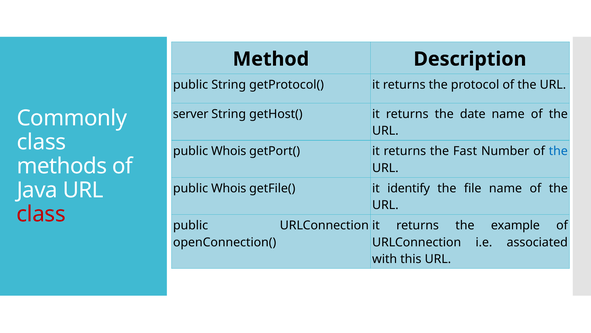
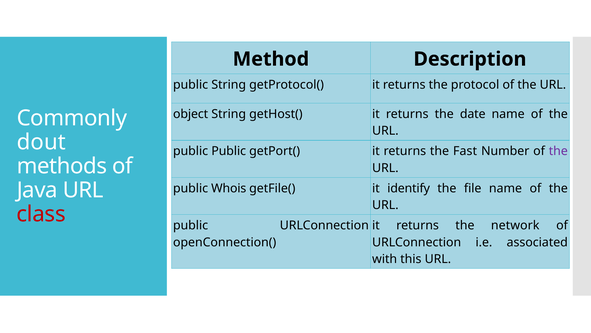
server: server -> object (191, 114)
class: class -> dout (41, 142)
Whois: Whois -> Public (229, 151)
the colour: blue -> purple (558, 151)
example: example -> network (515, 225)
